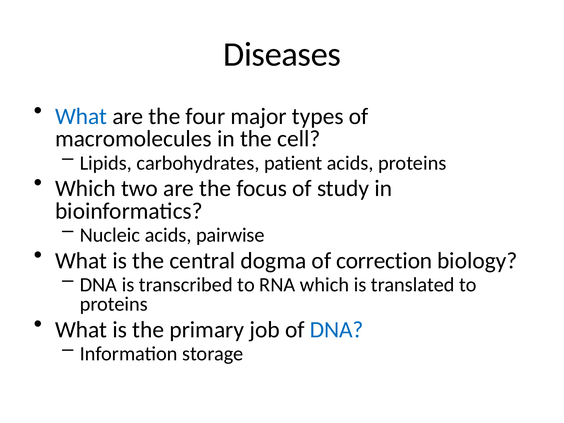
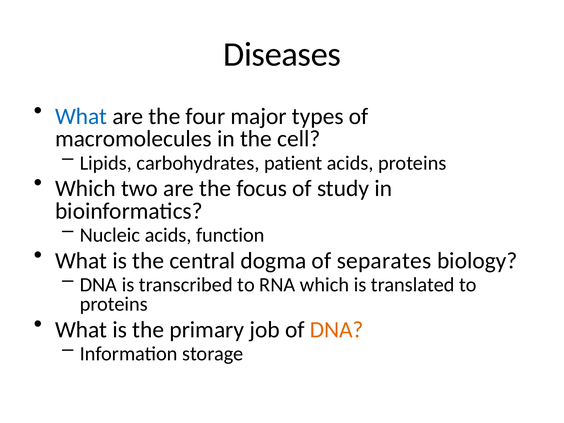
pairwise: pairwise -> function (230, 235)
correction: correction -> separates (384, 261)
DNA colour: blue -> orange (337, 330)
